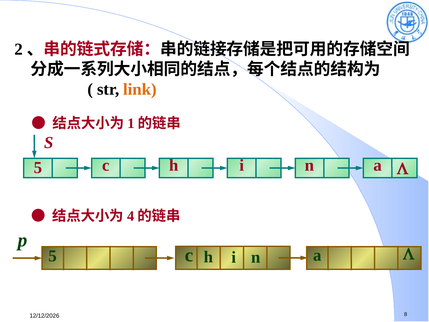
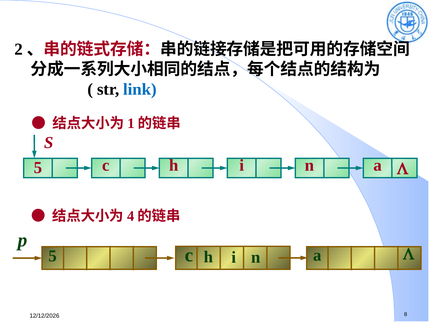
link colour: orange -> blue (140, 89)
